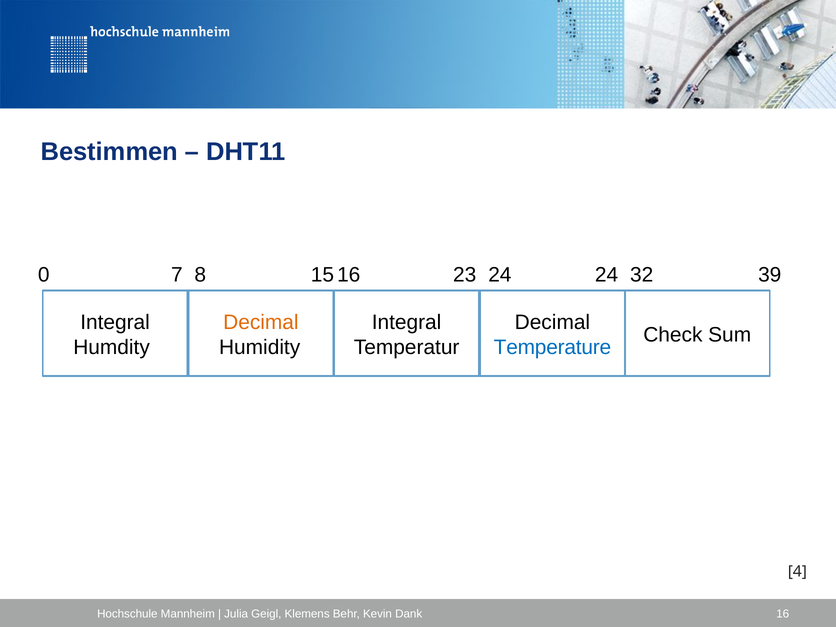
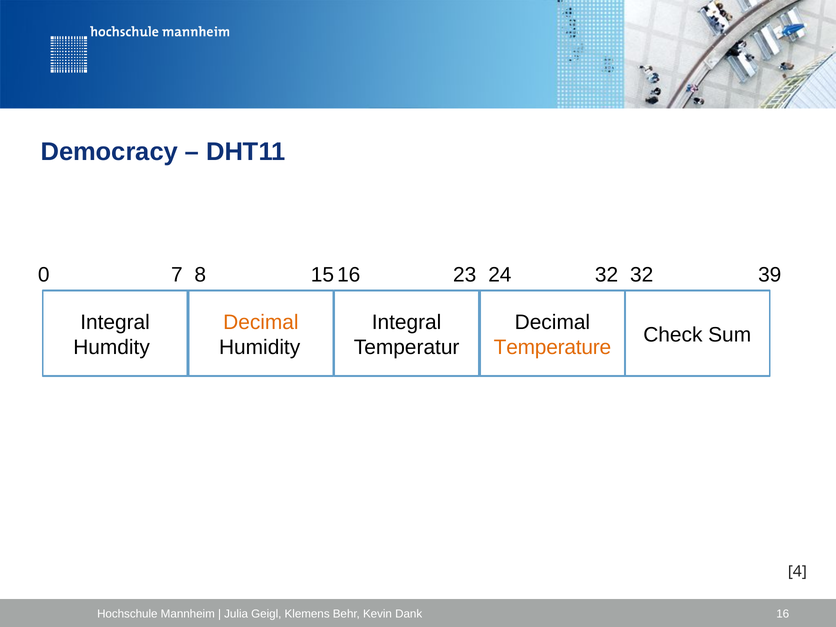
Bestimmen: Bestimmen -> Democracy (109, 152)
24 24: 24 -> 32 (607, 275)
Temperature colour: blue -> orange (552, 347)
